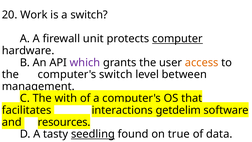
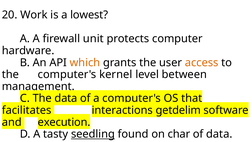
a switch: switch -> lowest (89, 15)
computer underline: present -> none (177, 39)
which colour: purple -> orange (85, 62)
computer's switch: switch -> kernel (116, 74)
with: with -> data (66, 98)
resources: resources -> execution (64, 122)
true: true -> char (179, 134)
